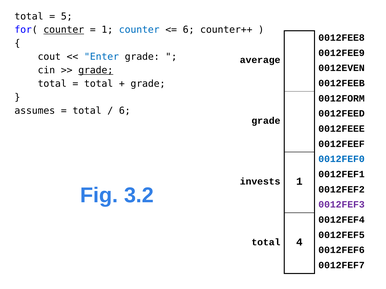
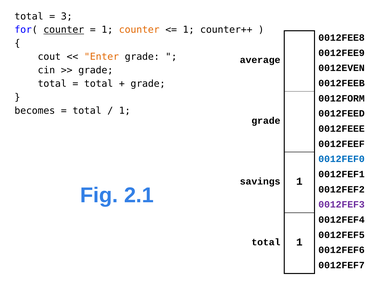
5: 5 -> 3 (67, 16)
counter colour: blue -> orange (139, 30)
6: 6 -> 1 (189, 30)
Enter colour: blue -> orange (102, 57)
grade underline: present -> none (96, 70)
assumes: assumes -> becomes (35, 111)
6: 6 -> 1 (125, 111)
invests: invests -> savings (260, 182)
3.2: 3.2 -> 2.1 (139, 196)
total 4: 4 -> 1 (299, 242)
